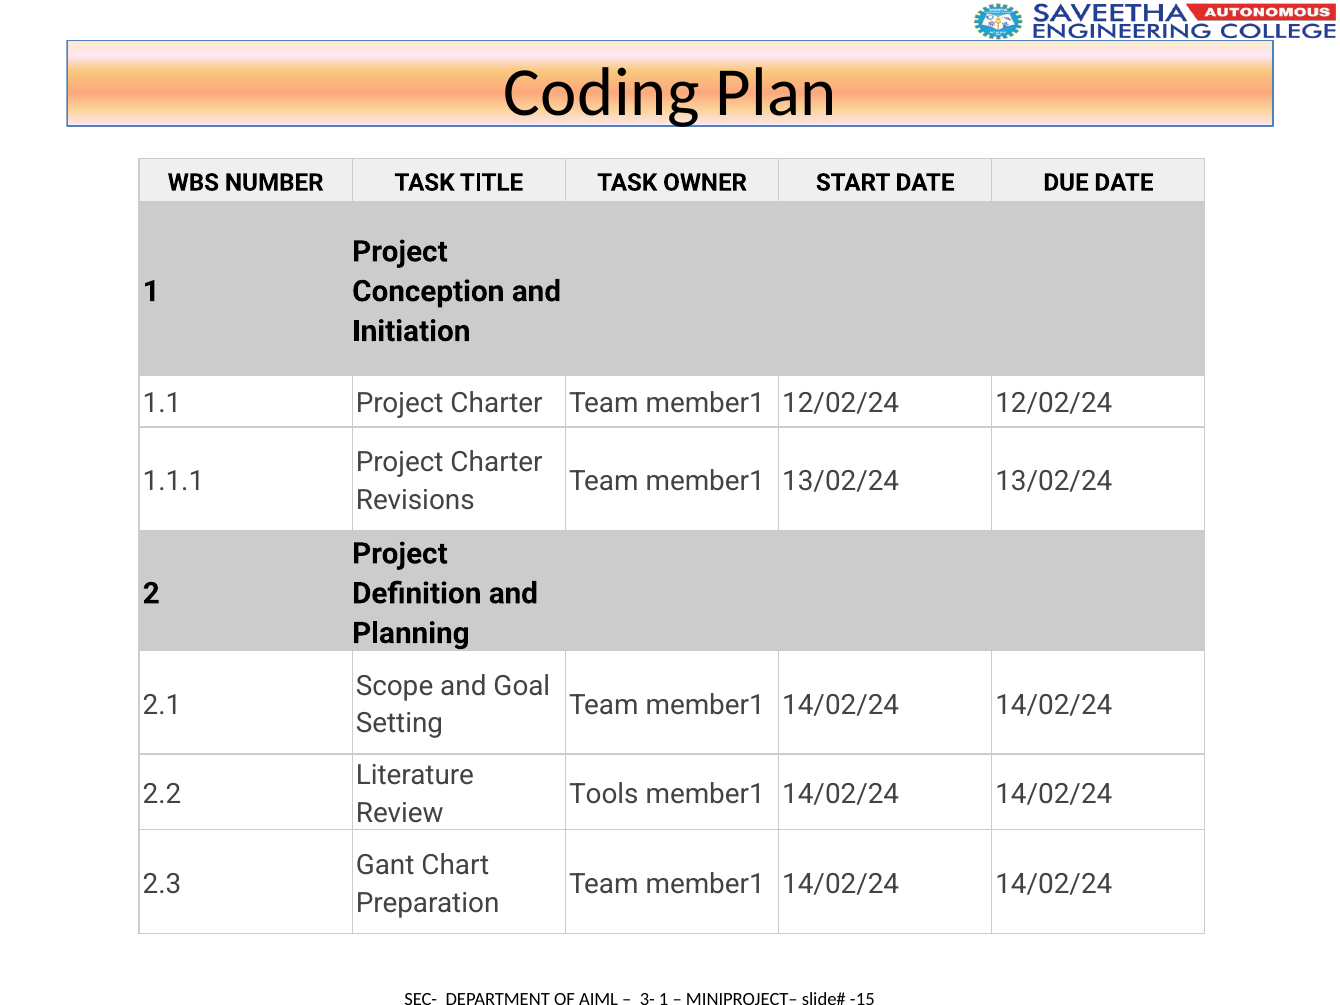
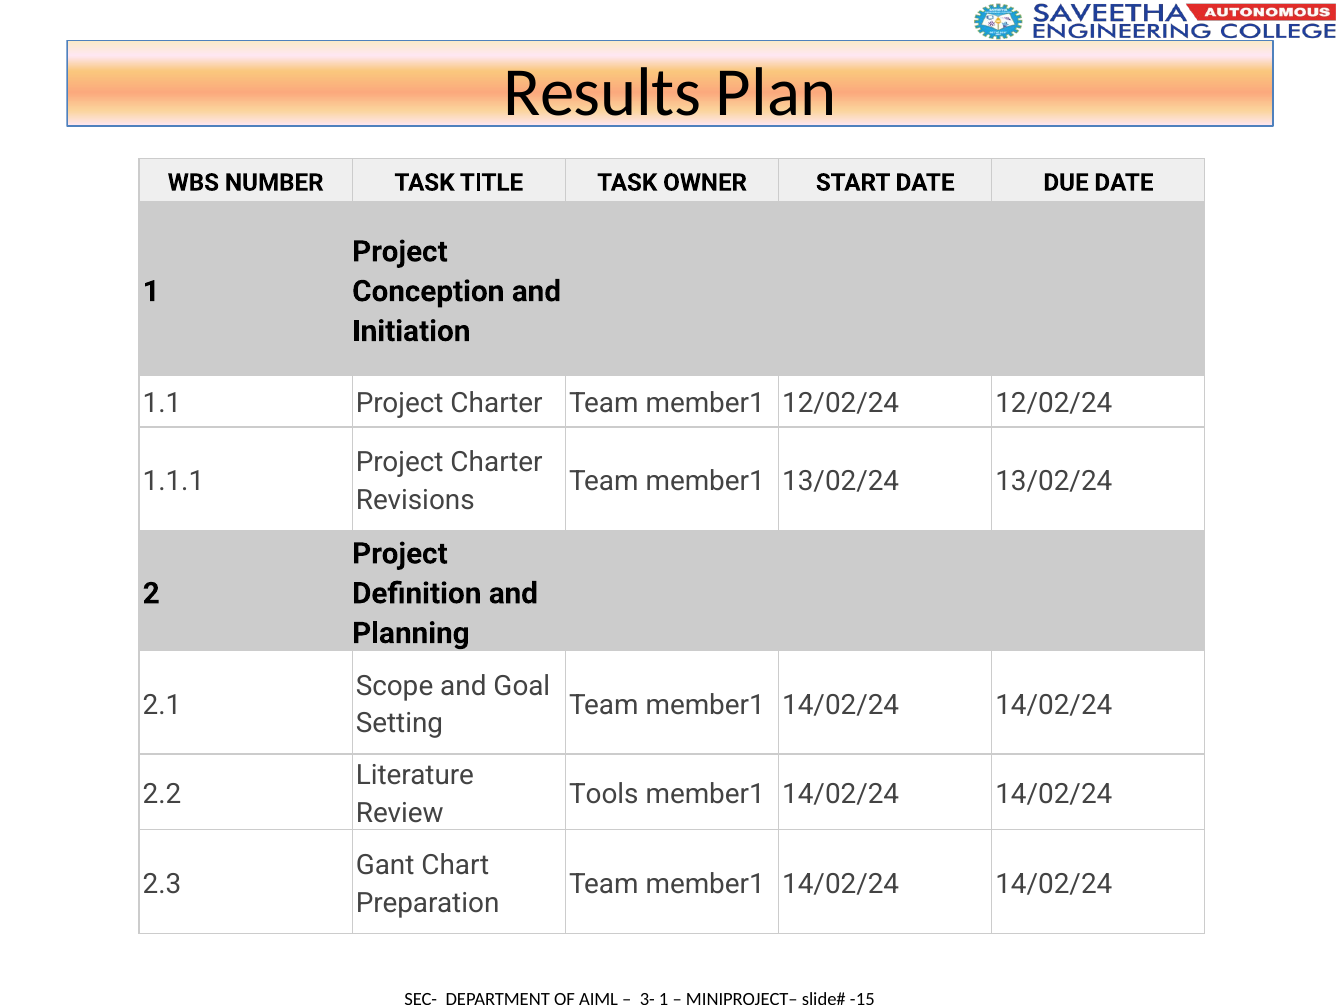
Coding: Coding -> Results (602, 93)
